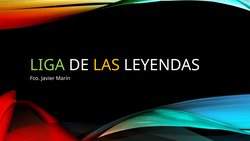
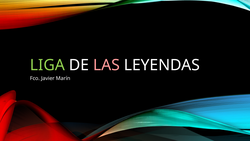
LAS colour: yellow -> pink (106, 65)
